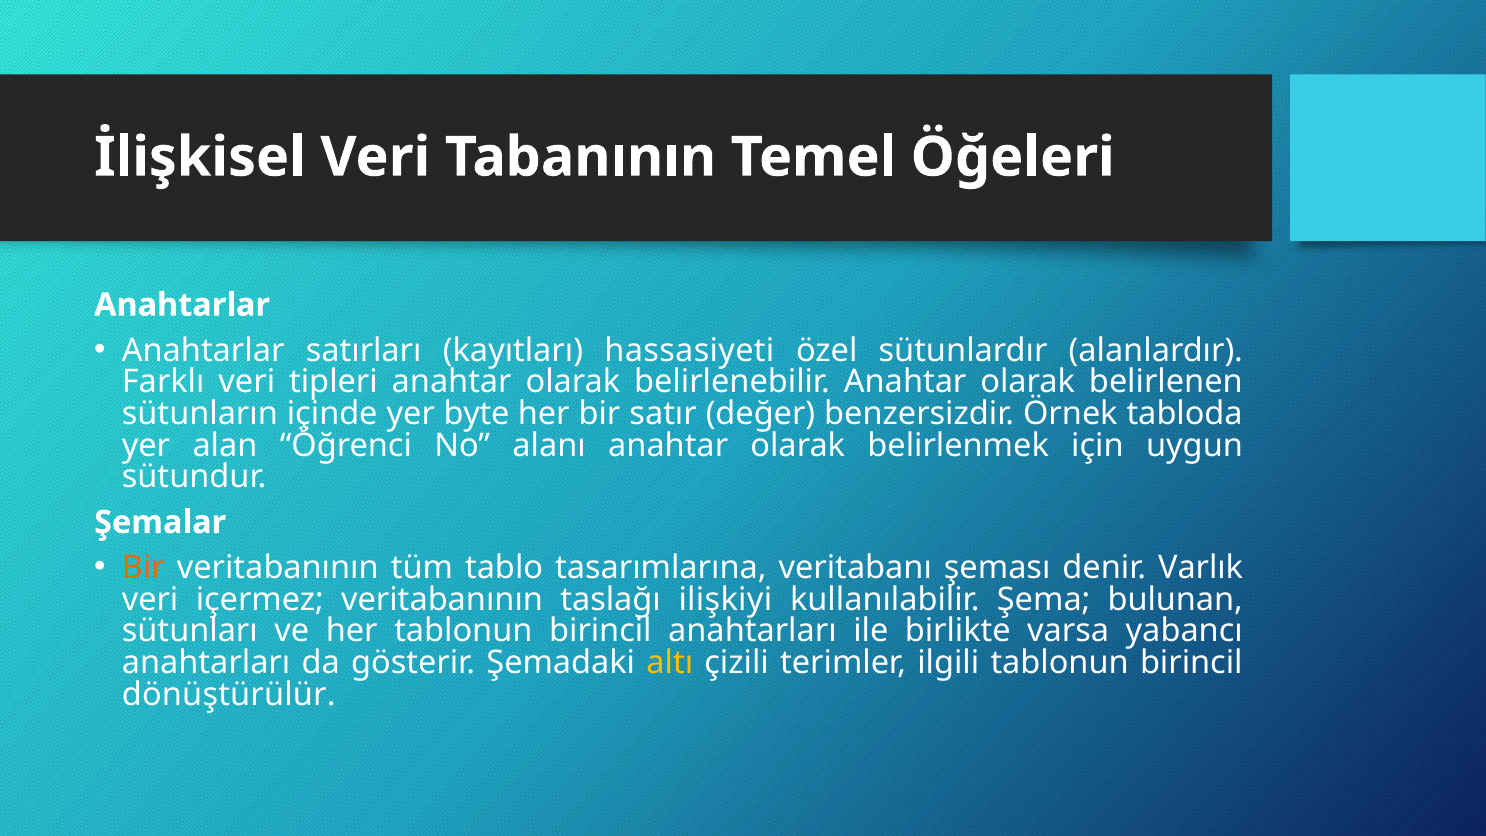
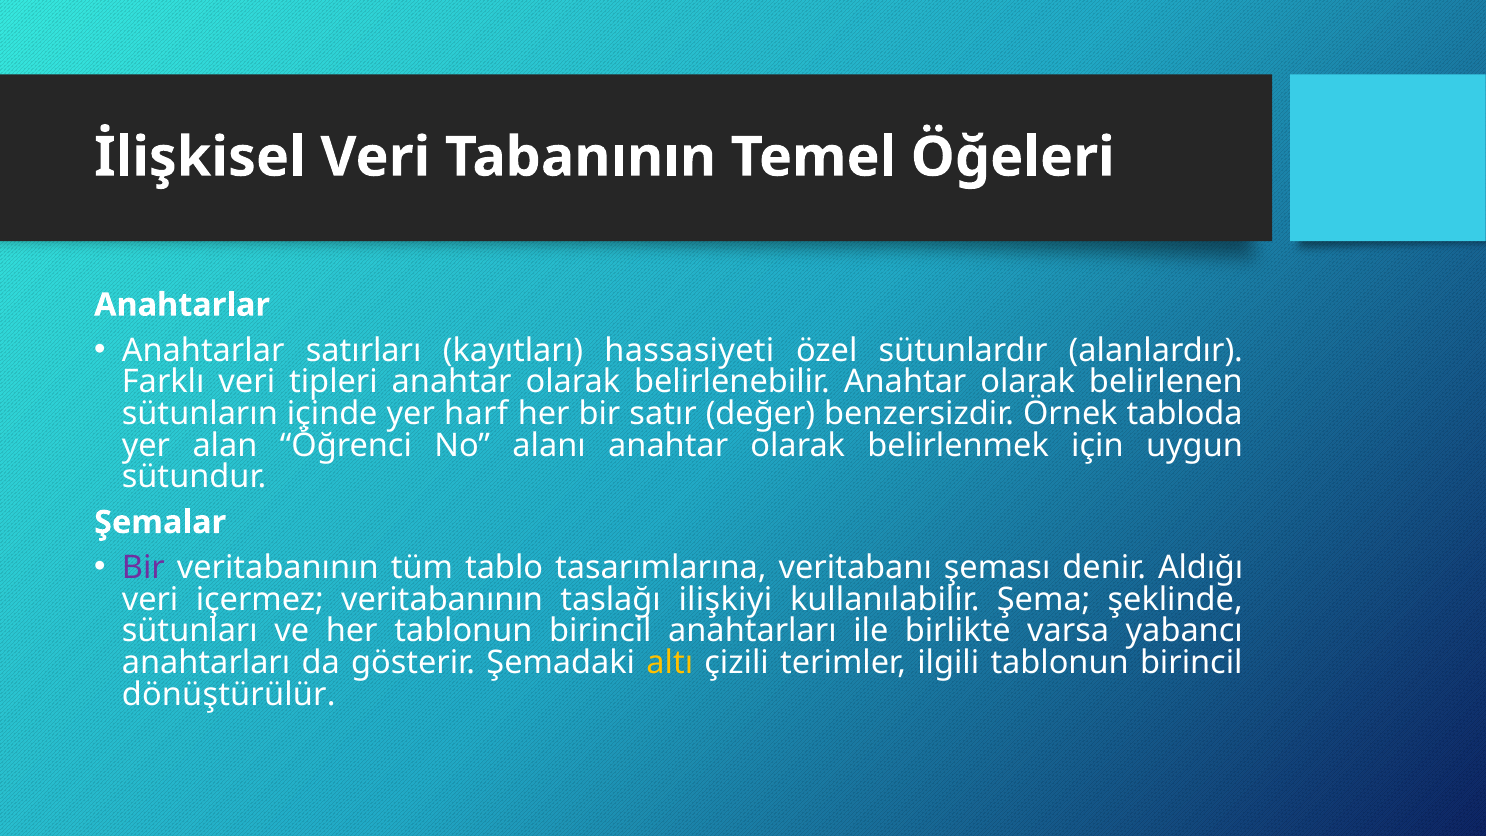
byte: byte -> harf (476, 414)
Bir colour: orange -> purple (143, 568)
Varlık: Varlık -> Aldığı (1201, 568)
bulunan: bulunan -> şeklinde (1175, 599)
